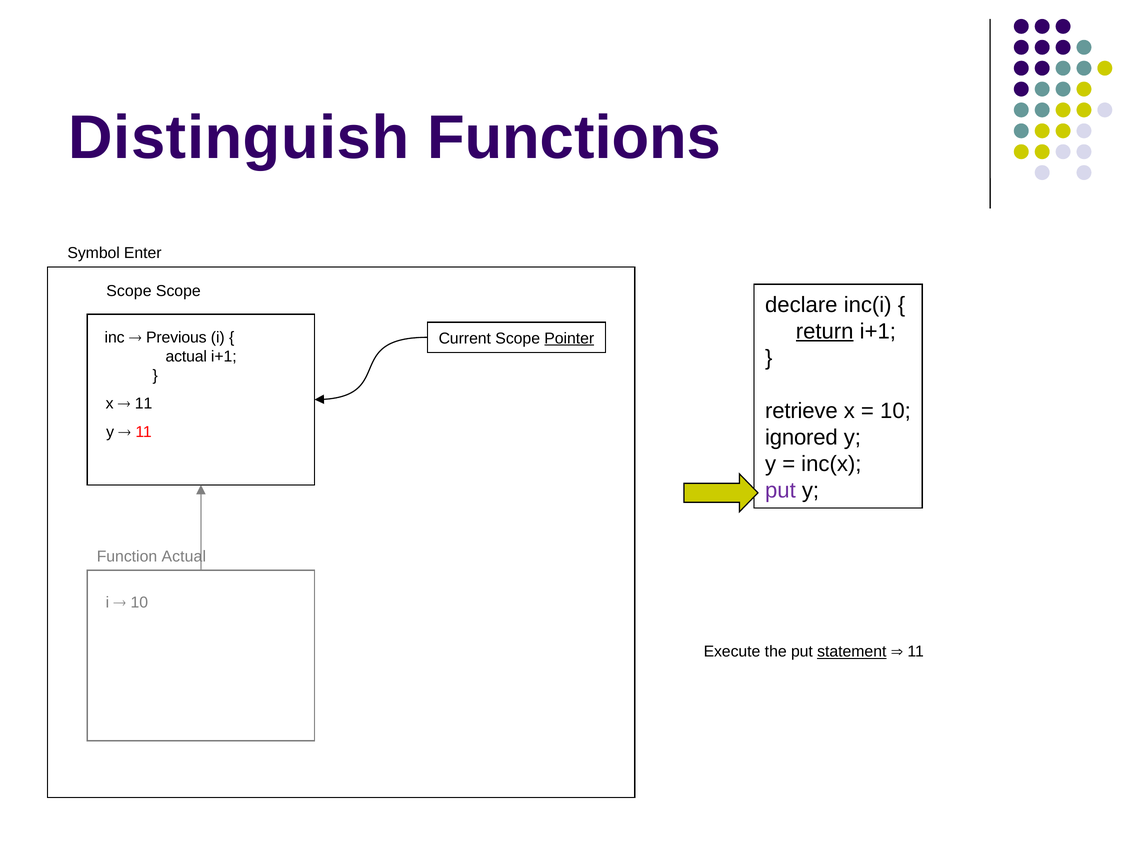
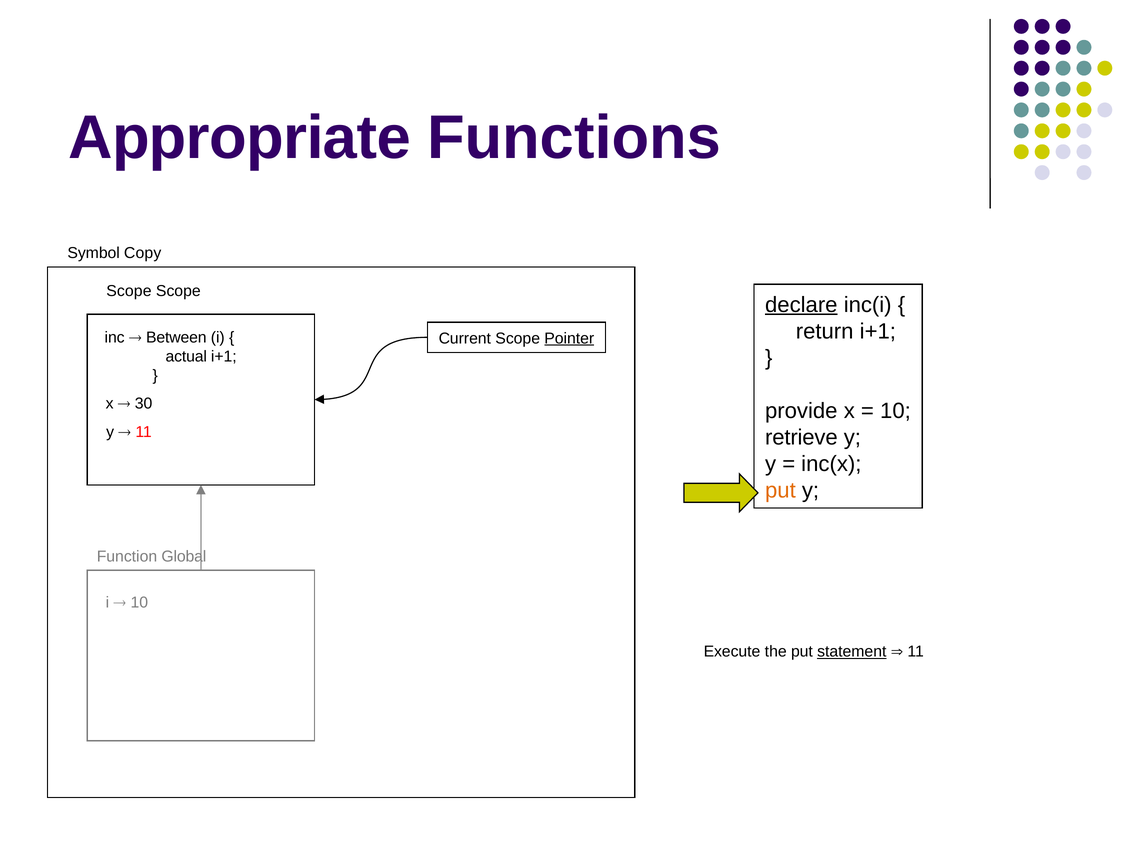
Distinguish: Distinguish -> Appropriate (239, 138)
Enter: Enter -> Copy (143, 253)
declare underline: none -> present (801, 305)
return underline: present -> none (825, 331)
Previous: Previous -> Between (176, 337)
11: 11 -> 30 (144, 404)
retrieve: retrieve -> provide (801, 411)
ignored: ignored -> retrieve (801, 437)
put colour: purple -> orange (780, 490)
Function Actual: Actual -> Global (184, 556)
